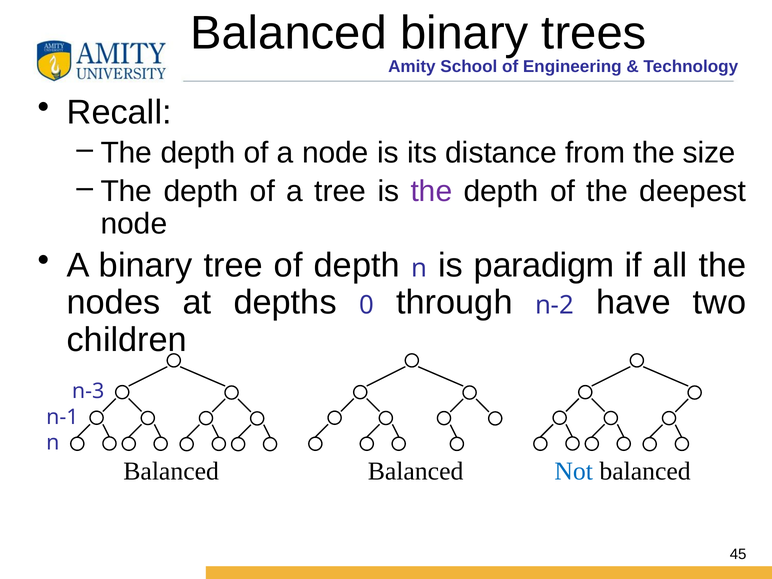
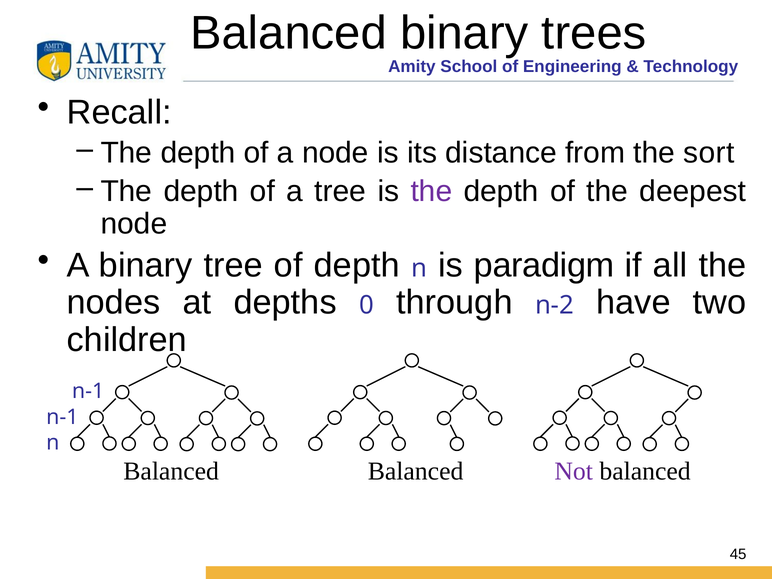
size: size -> sort (709, 153)
n-3: n-3 -> n-1 (88, 391)
Not colour: blue -> purple (574, 471)
